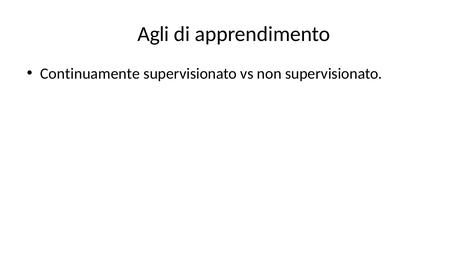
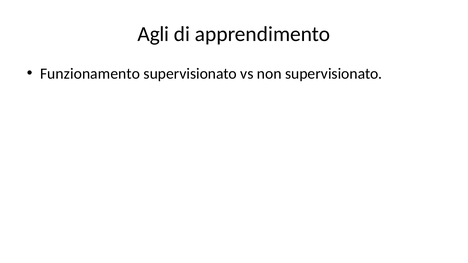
Continuamente: Continuamente -> Funzionamento (90, 74)
